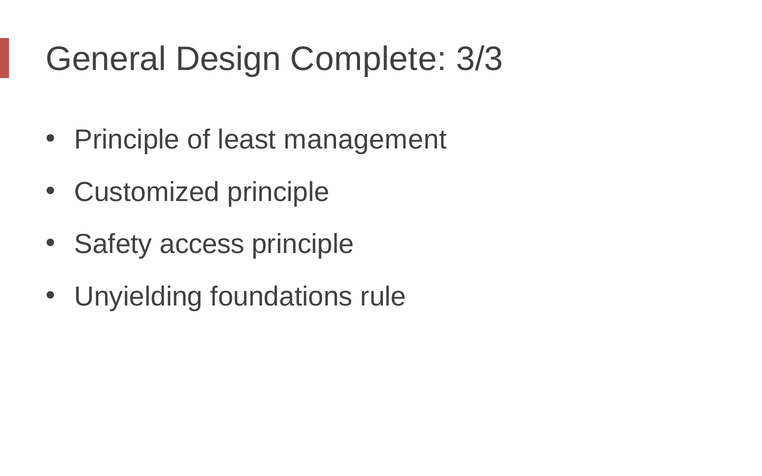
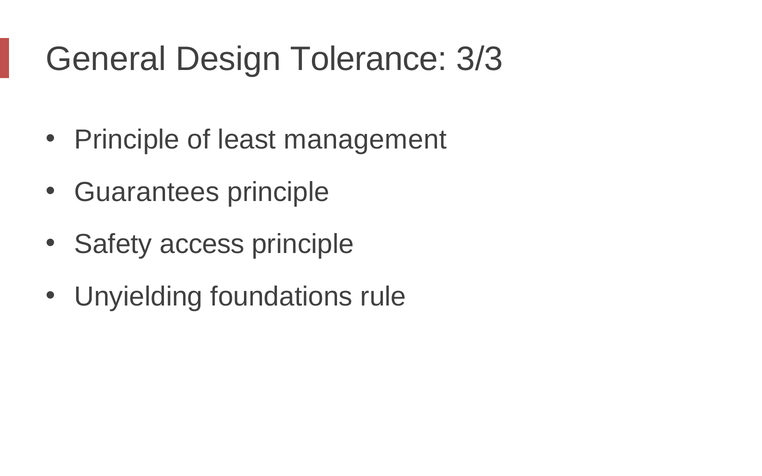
Complete: Complete -> Tolerance (369, 59)
Customized: Customized -> Guarantees (147, 192)
